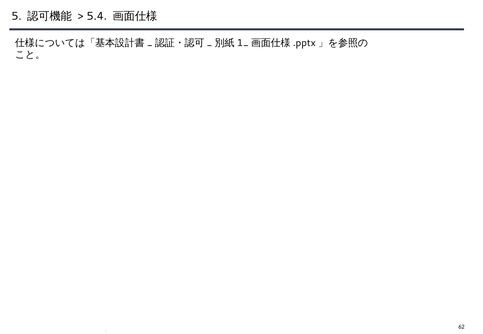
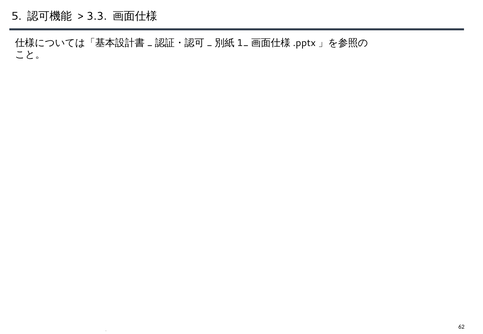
5.4: 5.4 -> 3.3 (97, 16)
